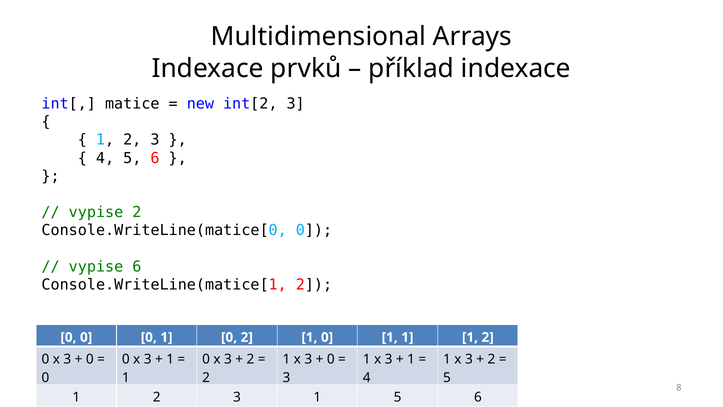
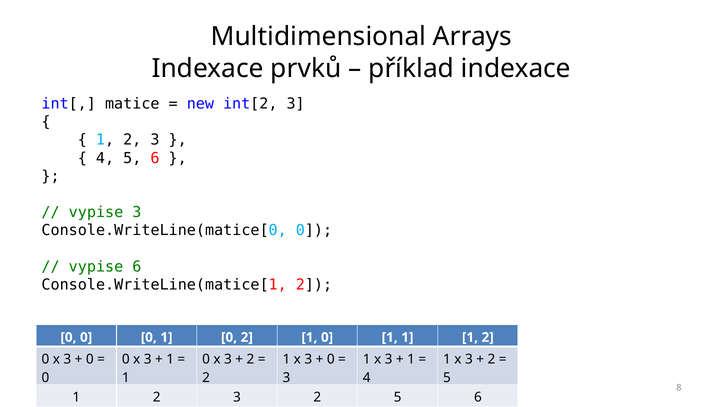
vypise 2: 2 -> 3 (137, 212)
2 3 1: 1 -> 2 (317, 397)
